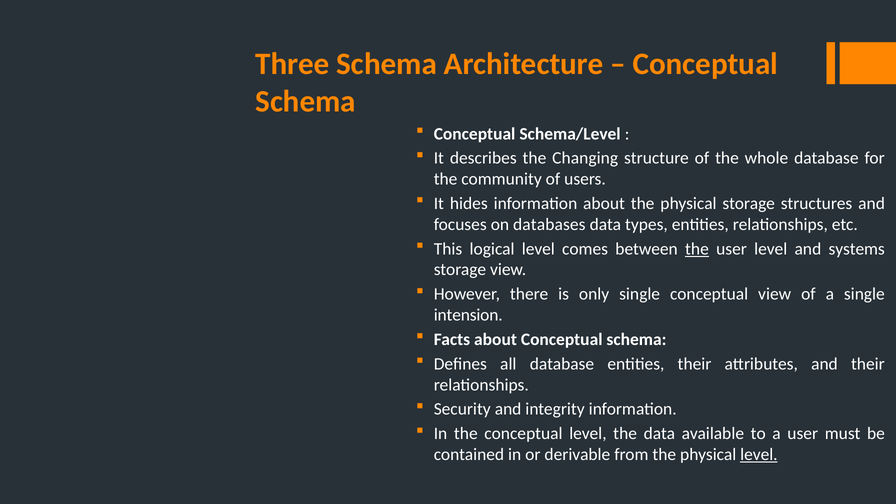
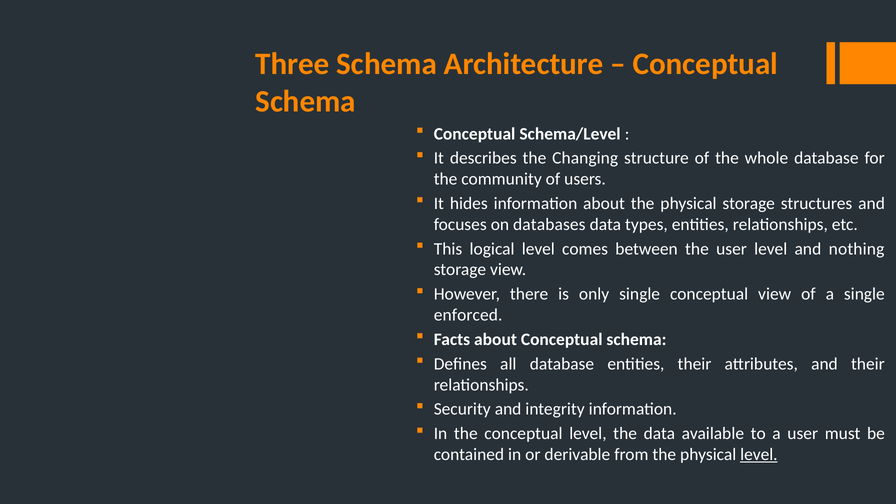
the underline: present -> none (697, 249)
systems: systems -> nothing (857, 249)
intension: intension -> enforced (468, 315)
